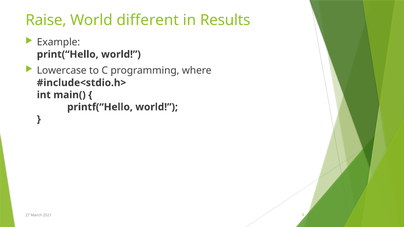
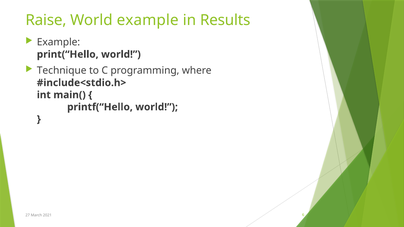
World different: different -> example (148, 20)
Lowercase: Lowercase -> Technique (62, 71)
